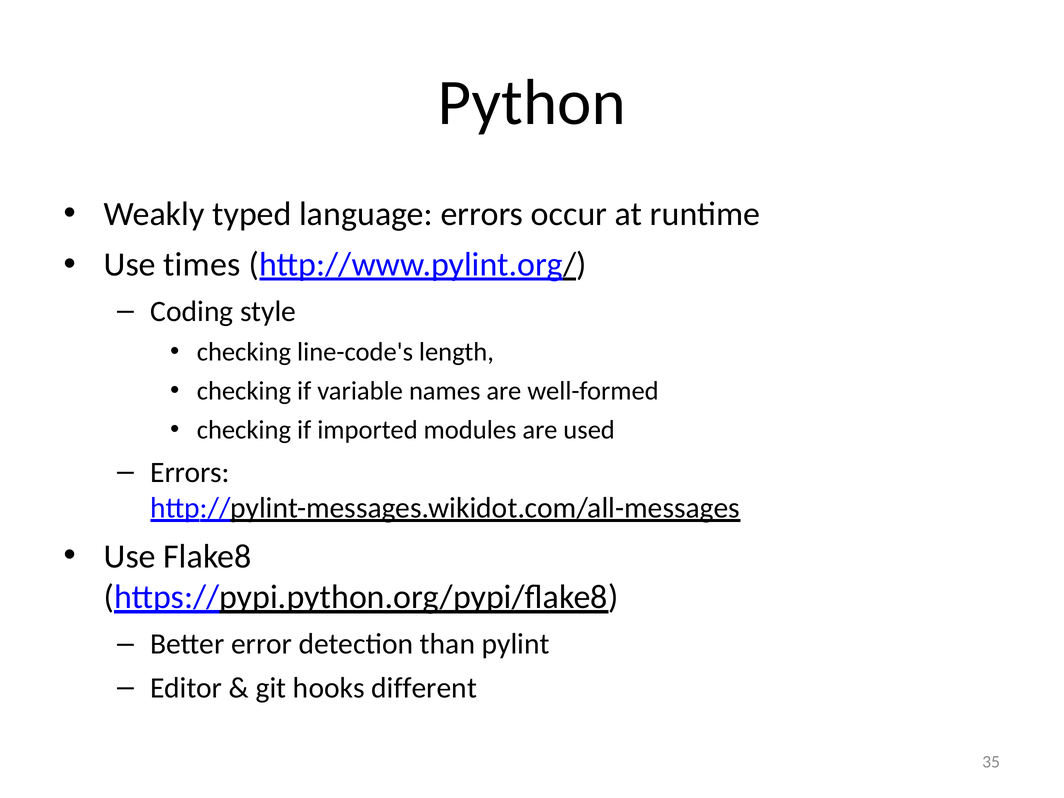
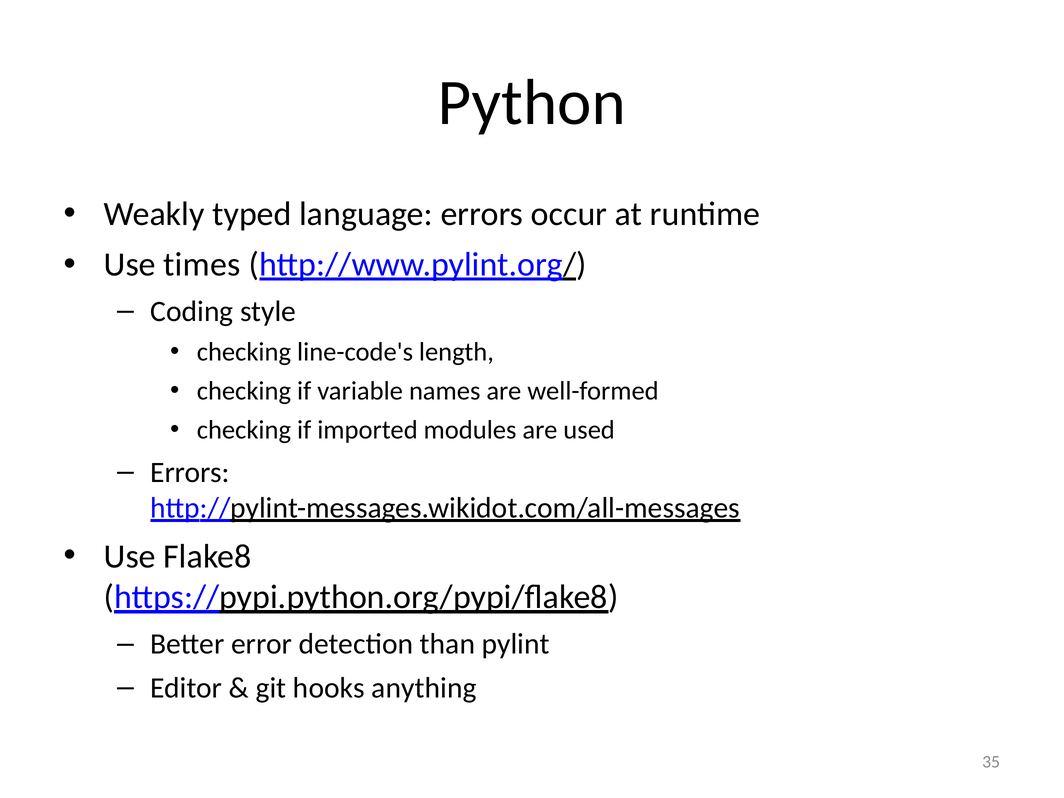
different: different -> anything (424, 688)
